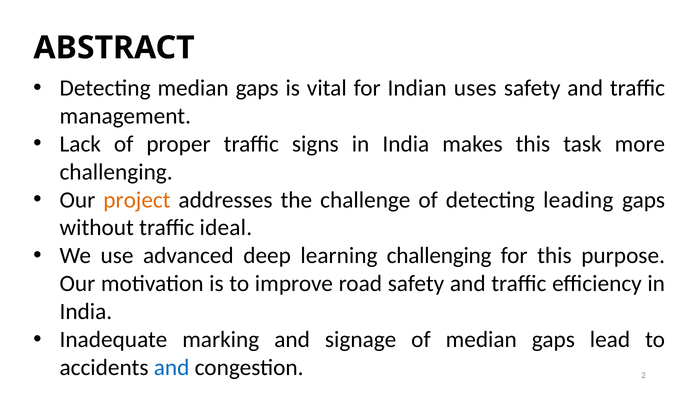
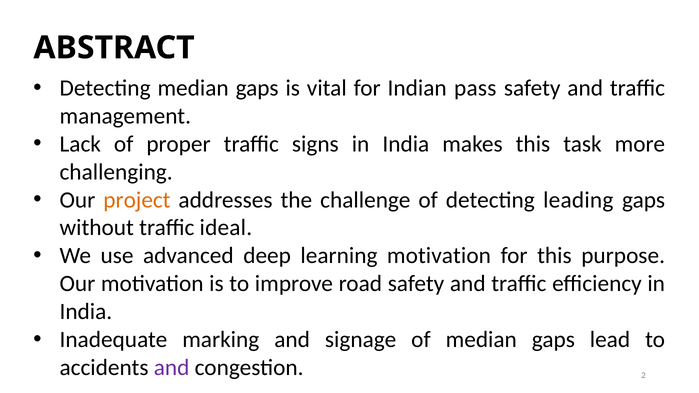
uses: uses -> pass (475, 88)
learning challenging: challenging -> motivation (439, 256)
and colour: blue -> purple (172, 368)
